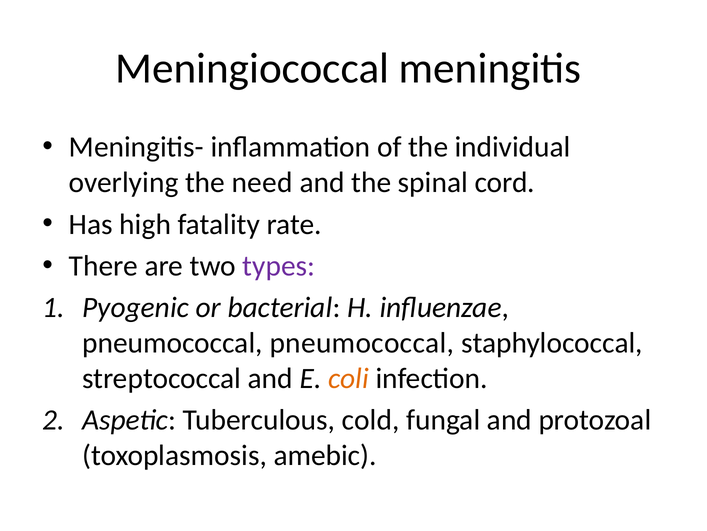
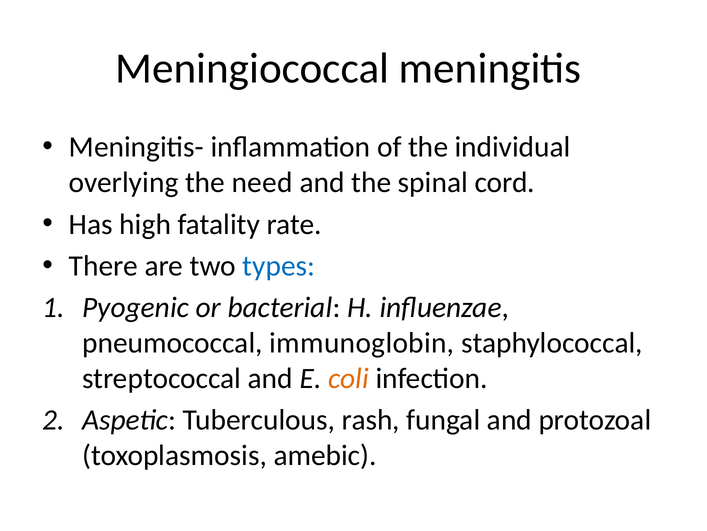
types colour: purple -> blue (279, 266)
pneumococcal pneumococcal: pneumococcal -> immunoglobin (362, 343)
cold: cold -> rash (371, 420)
